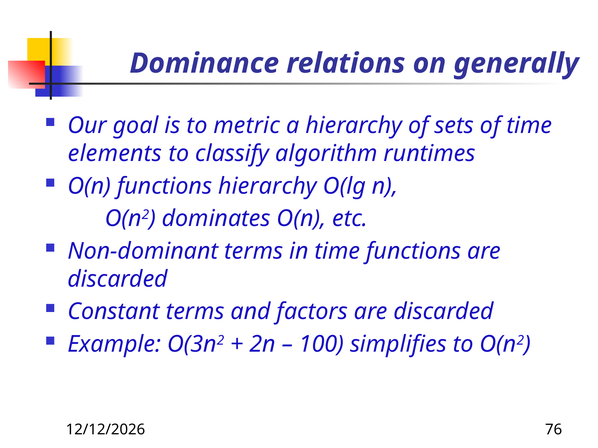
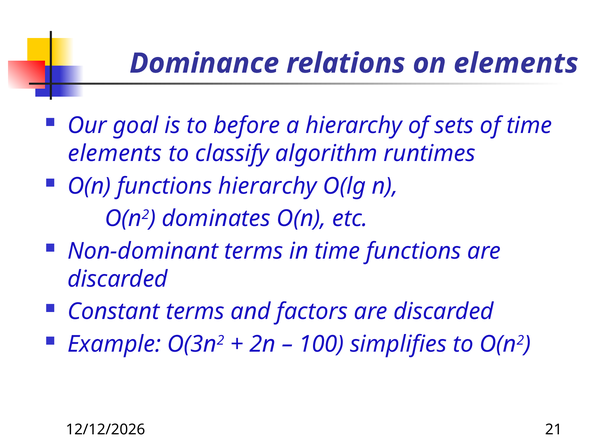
on generally: generally -> elements (516, 63)
metric: metric -> before (247, 126)
76: 76 -> 21 (554, 430)
